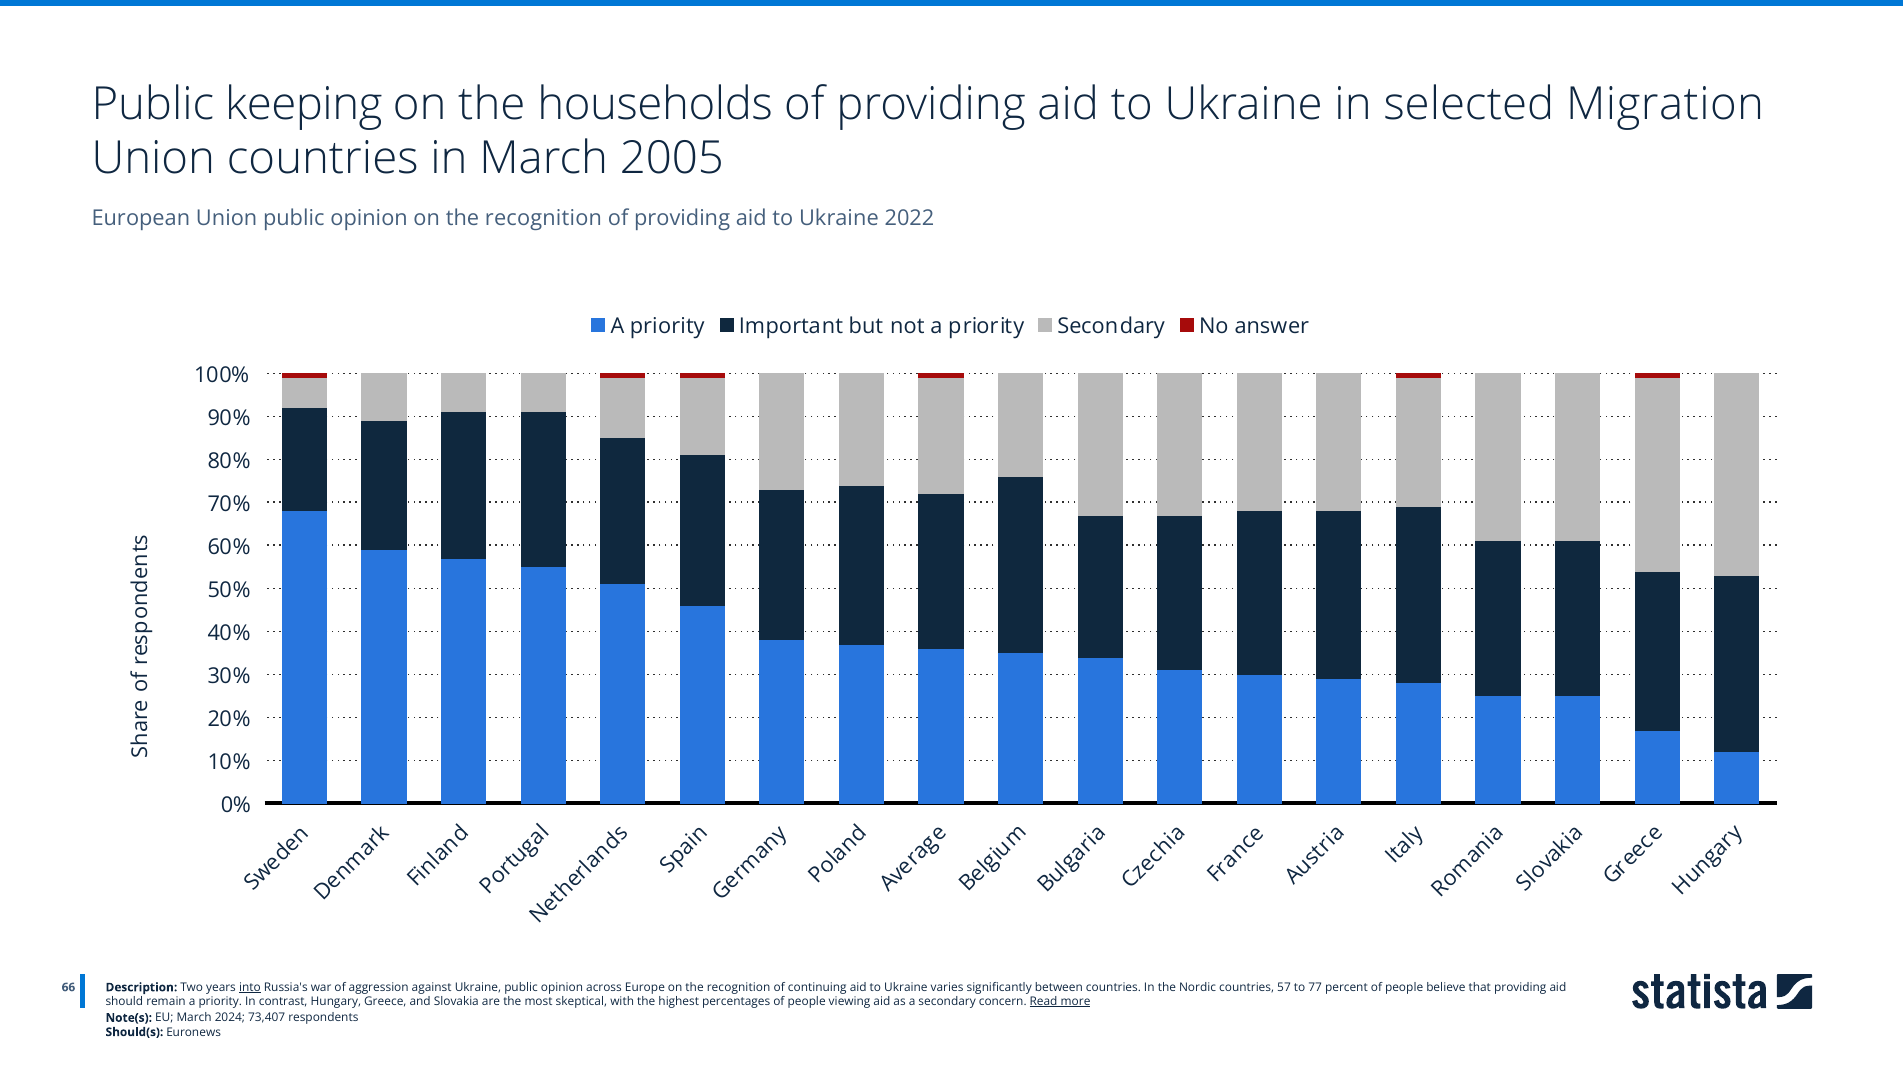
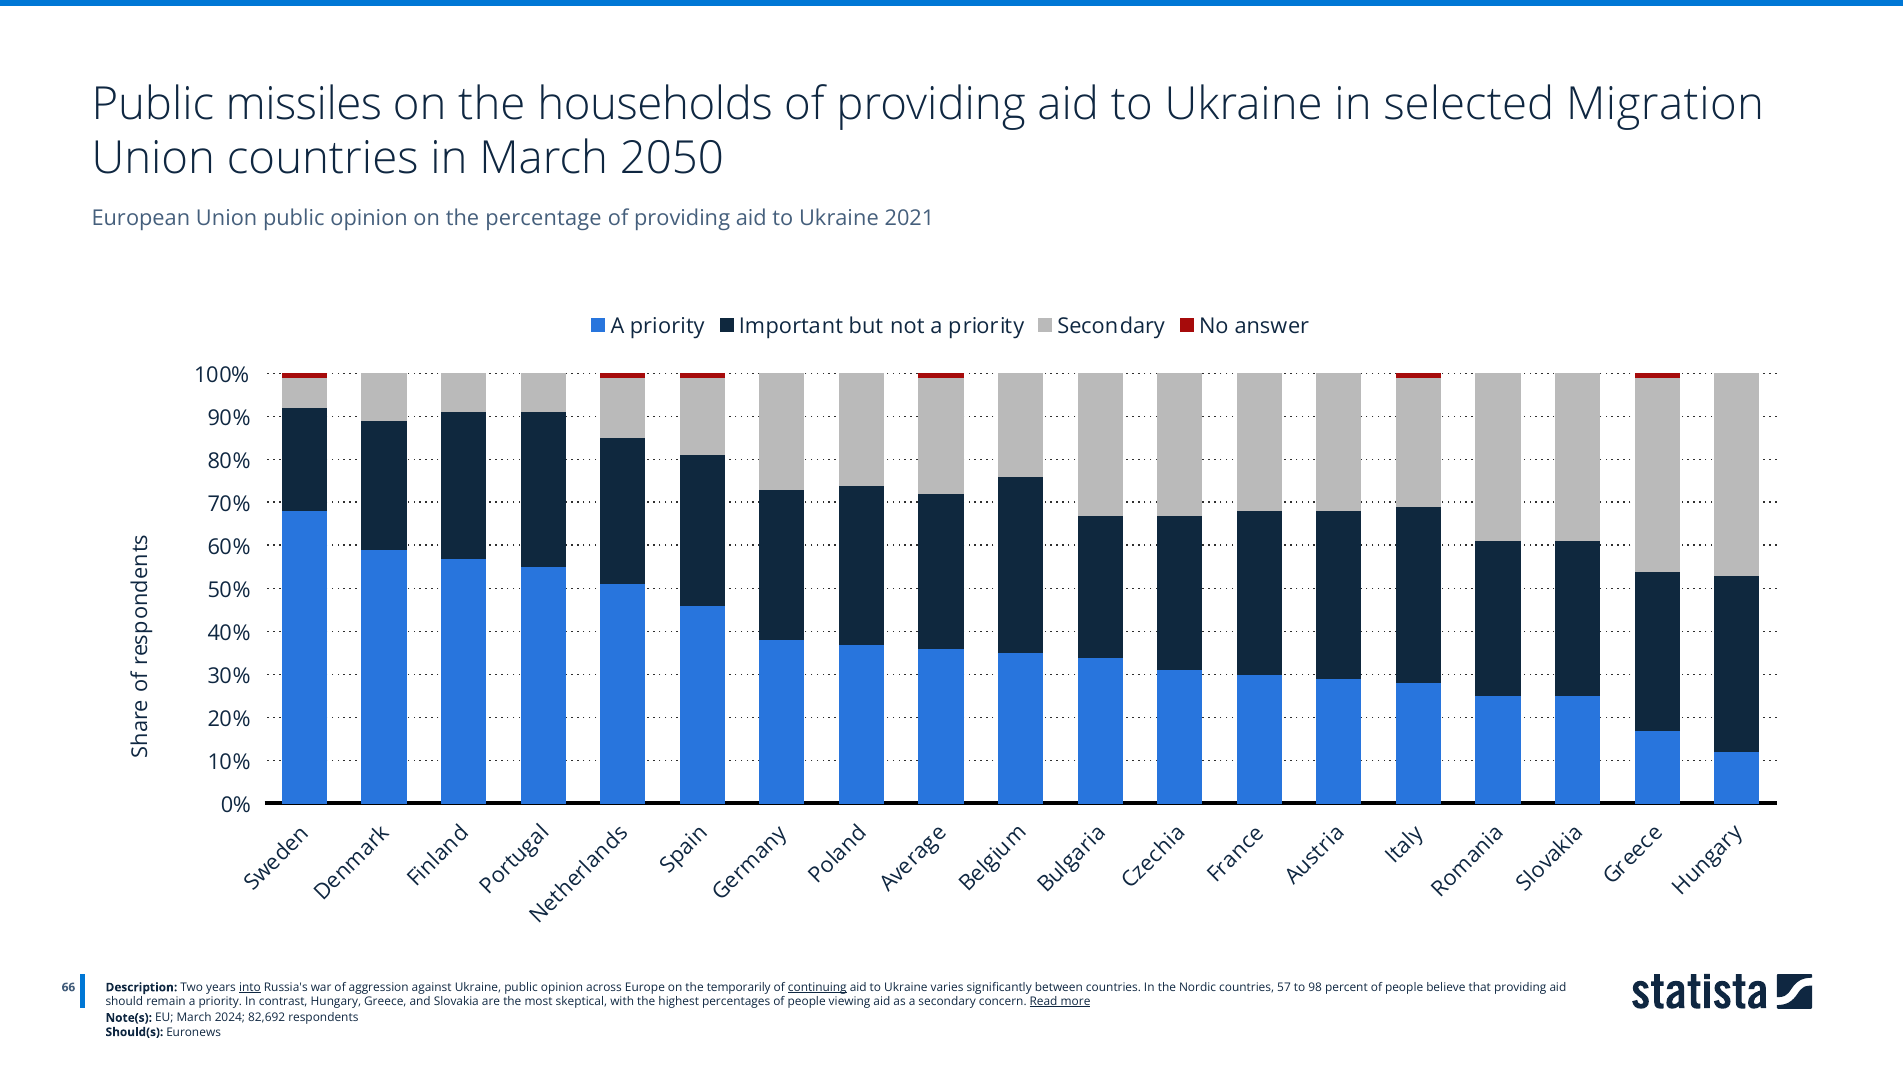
keeping: keeping -> missiles (304, 104)
2005: 2005 -> 2050 (672, 159)
opinion on the recognition: recognition -> percentage (543, 219)
2022: 2022 -> 2021 (909, 219)
Europe on the recognition: recognition -> temporarily (739, 987)
continuing underline: none -> present (817, 987)
77: 77 -> 98 (1315, 987)
73,407: 73,407 -> 82,692 (267, 1017)
